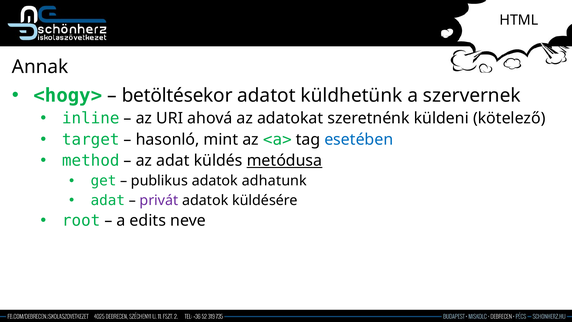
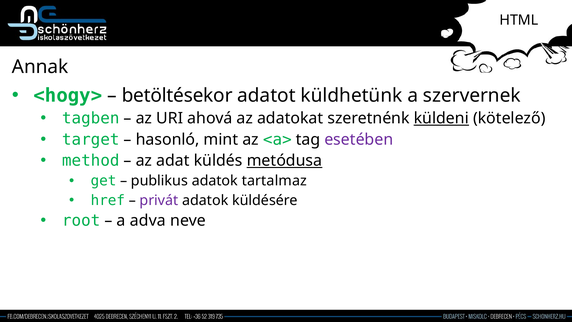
inline: inline -> tagben (91, 118)
küldeni underline: none -> present (441, 118)
esetében colour: blue -> purple (359, 139)
adhatunk: adhatunk -> tartalmaz (274, 181)
adat: adat -> href (108, 200)
edits: edits -> adva (148, 220)
